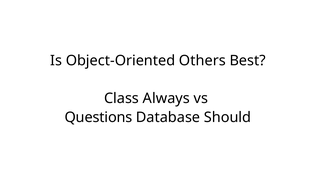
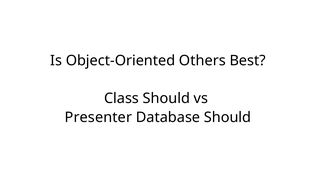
Class Always: Always -> Should (166, 98)
Questions: Questions -> Presenter (98, 117)
